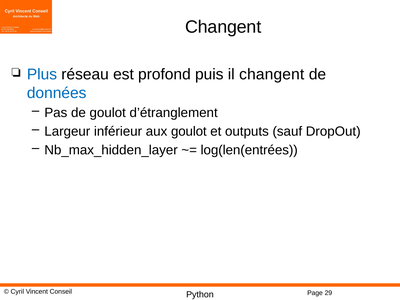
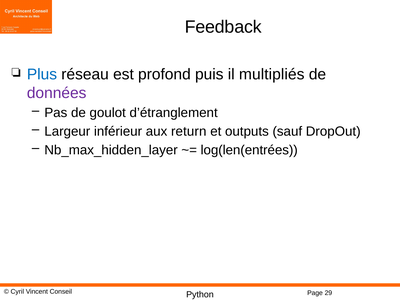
Changent: Changent -> Feedback (223, 27)
il changent: changent -> multipliés (272, 74)
données colour: blue -> purple (57, 93)
aux goulot: goulot -> return (189, 131)
